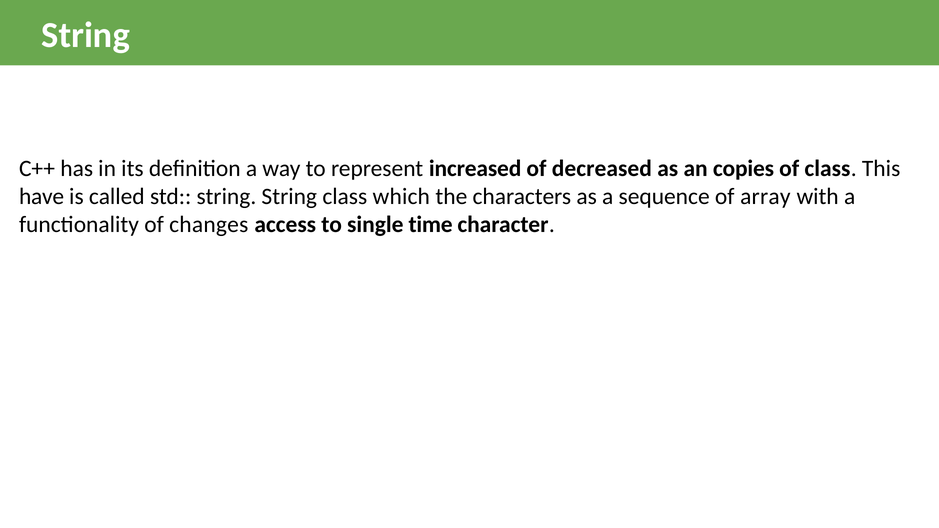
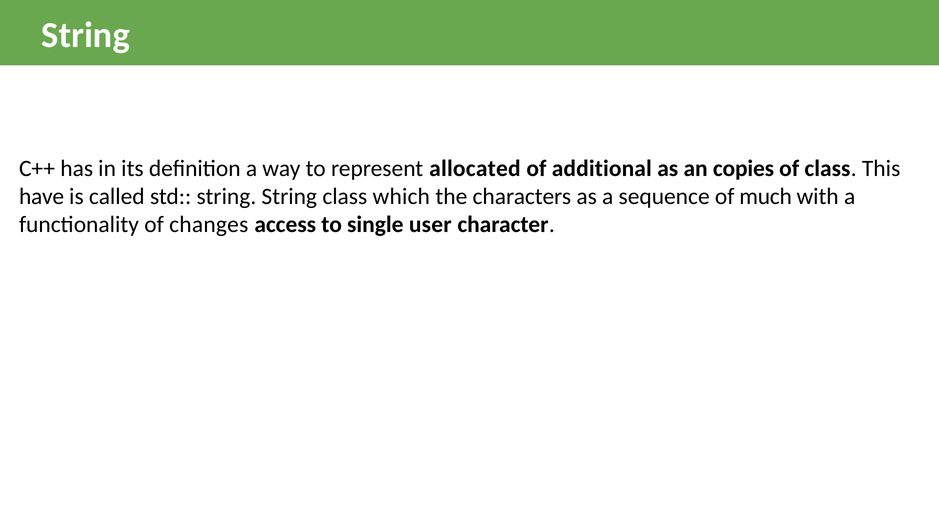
increased: increased -> allocated (475, 168)
decreased: decreased -> additional (602, 168)
array: array -> much (766, 197)
time: time -> user (430, 225)
